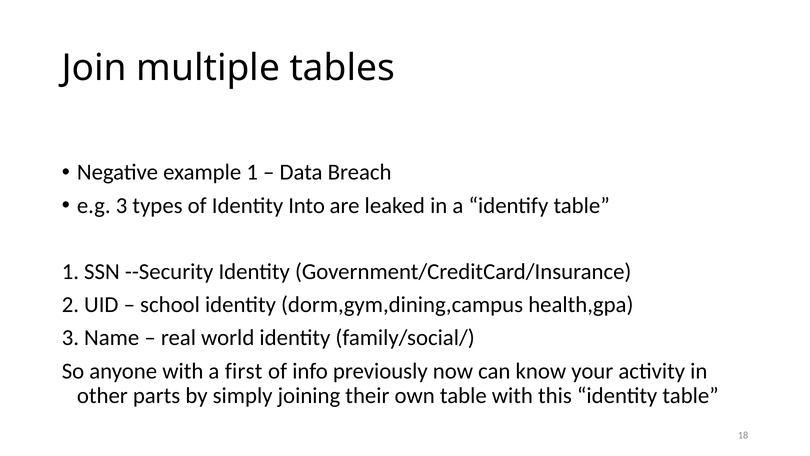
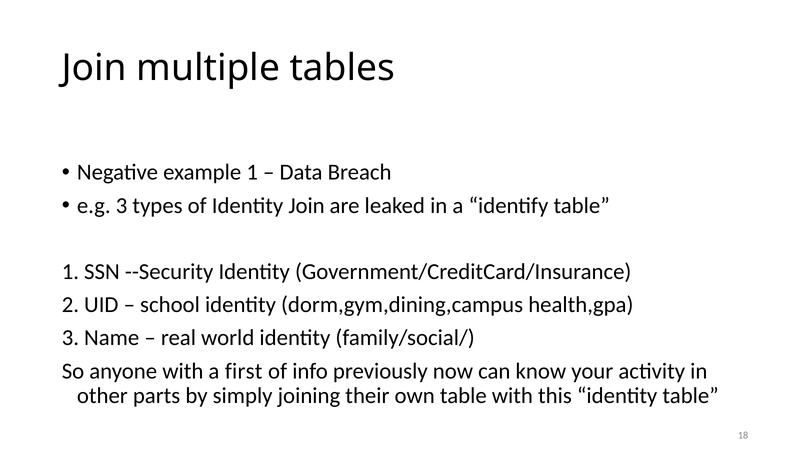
Identity Into: Into -> Join (307, 205)
